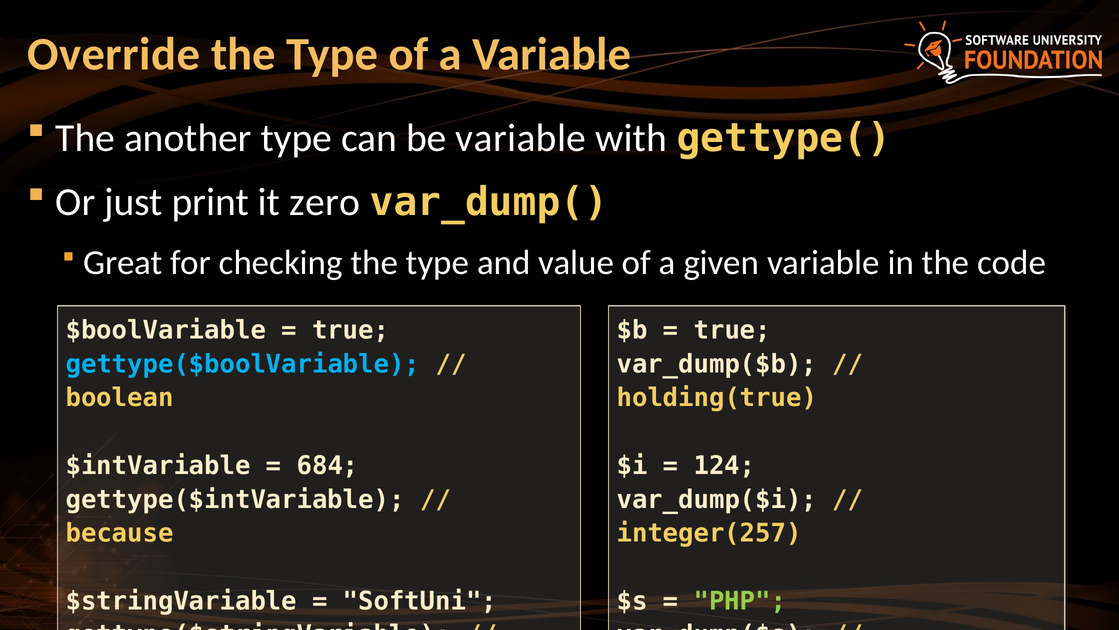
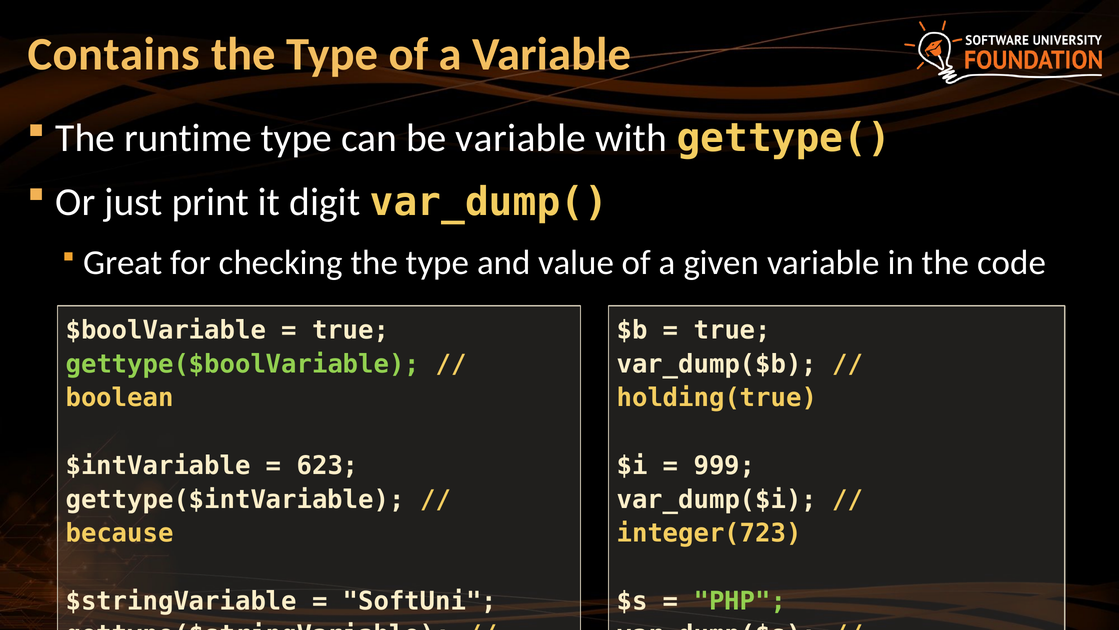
Override: Override -> Contains (114, 54)
another: another -> runtime (188, 138)
zero: zero -> digit (325, 202)
gettype($boolVariable colour: light blue -> light green (243, 364)
684: 684 -> 623 (328, 465)
124: 124 -> 999 (724, 465)
integer(257: integer(257 -> integer(723 (709, 533)
